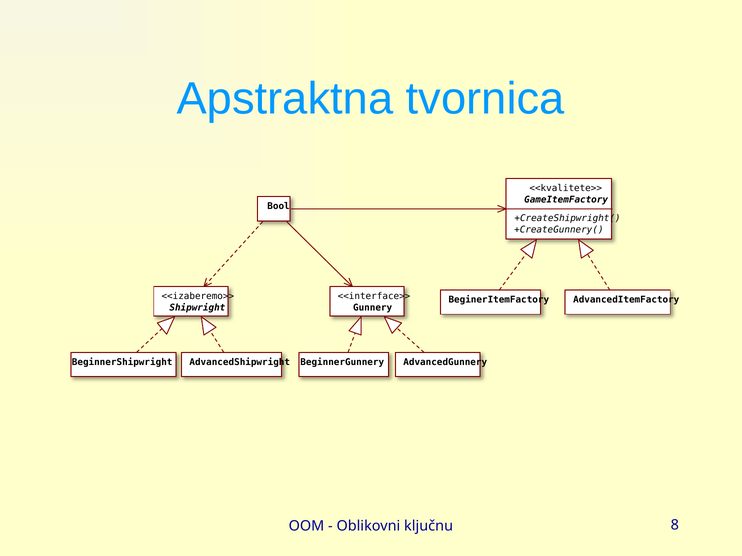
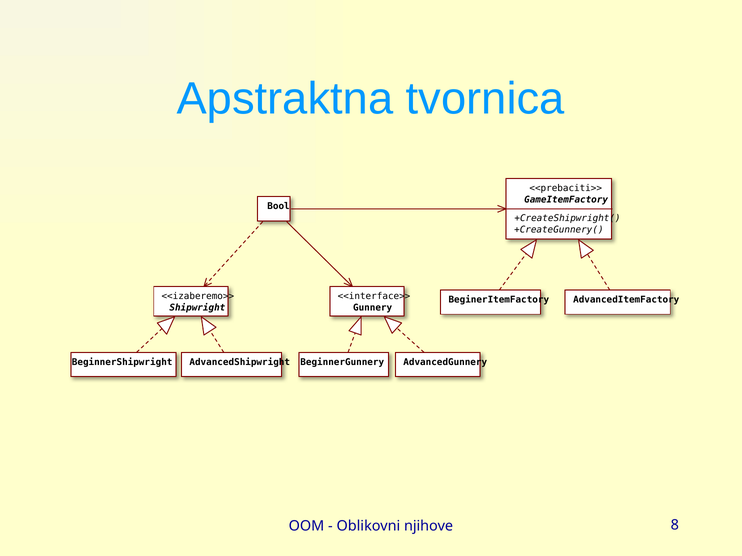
<<kvalitete>>: <<kvalitete>> -> <<prebaciti>> (566, 188)
ključnu: ključnu -> njihove (429, 527)
